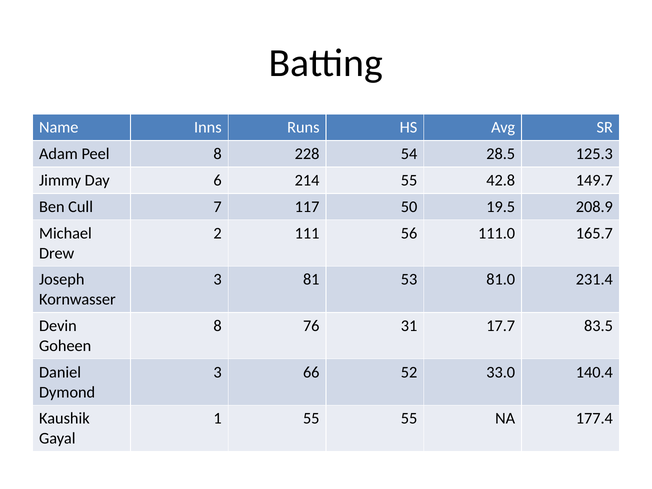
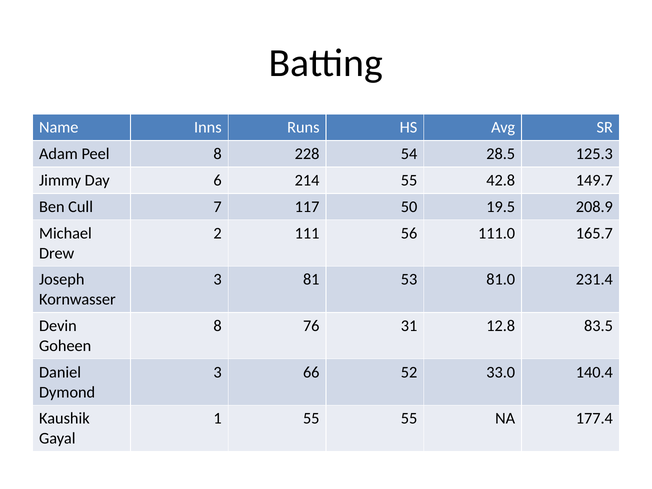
17.7: 17.7 -> 12.8 (501, 326)
